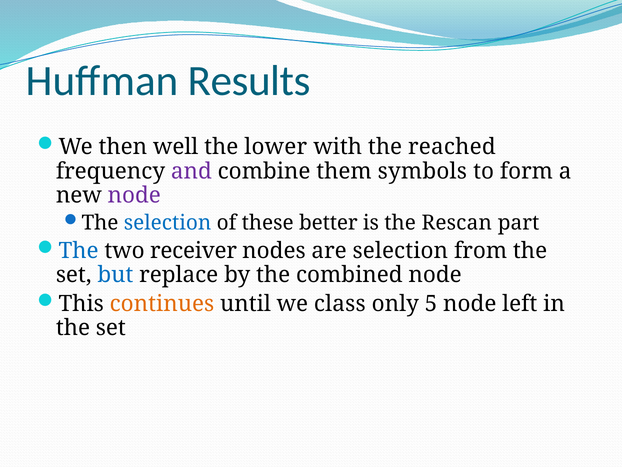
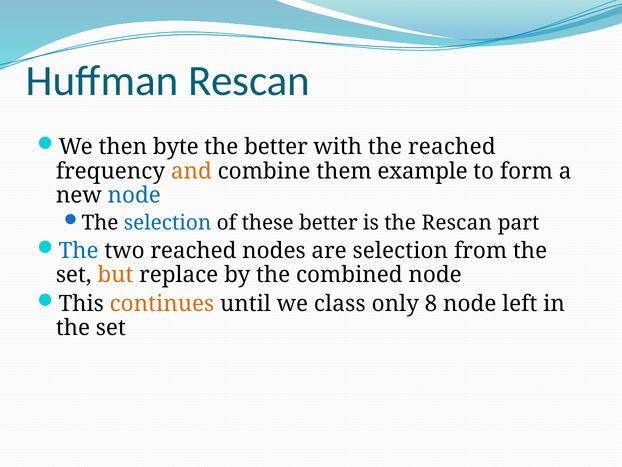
Huffman Results: Results -> Rescan (249, 81)
well: well -> byte (176, 147)
the lower: lower -> better (276, 147)
and colour: purple -> orange (191, 171)
symbols: symbols -> example (423, 171)
node colour: purple -> blue (134, 195)
two receiver: receiver -> reached (193, 250)
but colour: blue -> orange (115, 275)
5: 5 -> 8 (431, 303)
